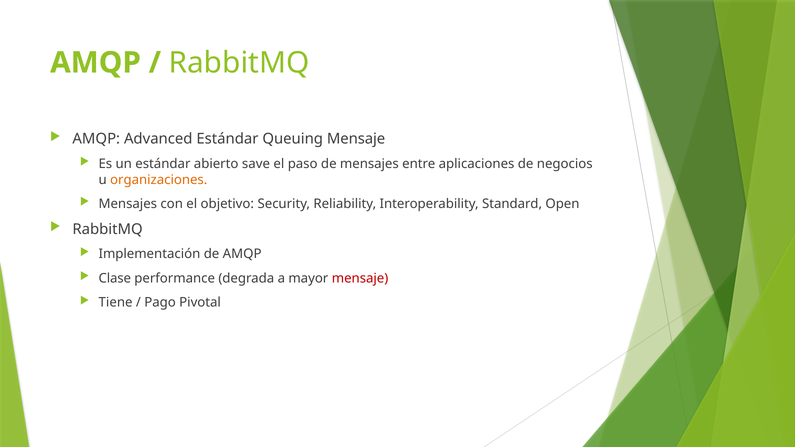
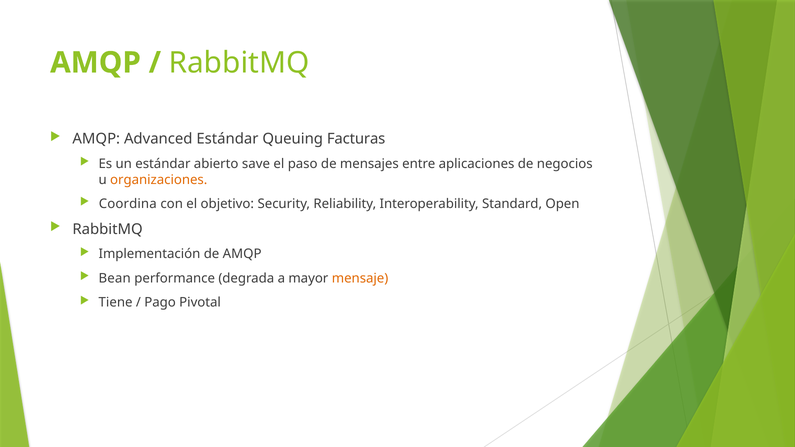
Queuing Mensaje: Mensaje -> Facturas (356, 139)
Mensajes: Mensajes -> Coordina (128, 204)
Clase: Clase -> Bean (115, 278)
mensaje colour: red -> orange (360, 278)
